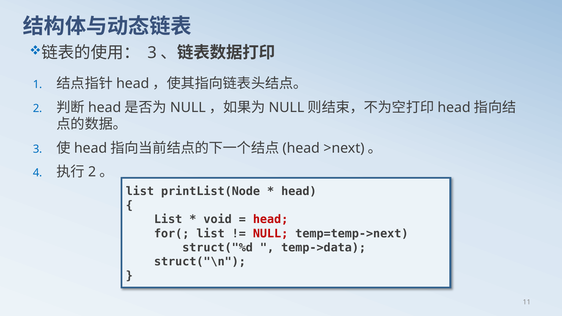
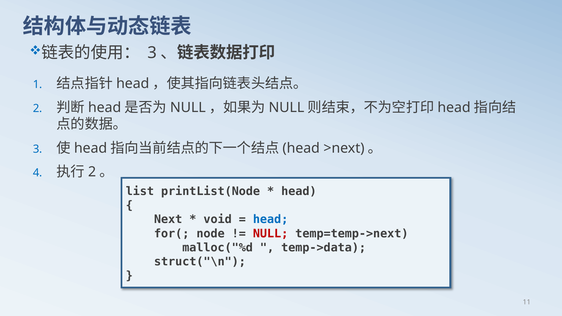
List: List -> Next (168, 220)
head colour: red -> blue (271, 220)
for( list: list -> node (211, 234)
struct("%d: struct("%d -> malloc("%d (218, 248)
